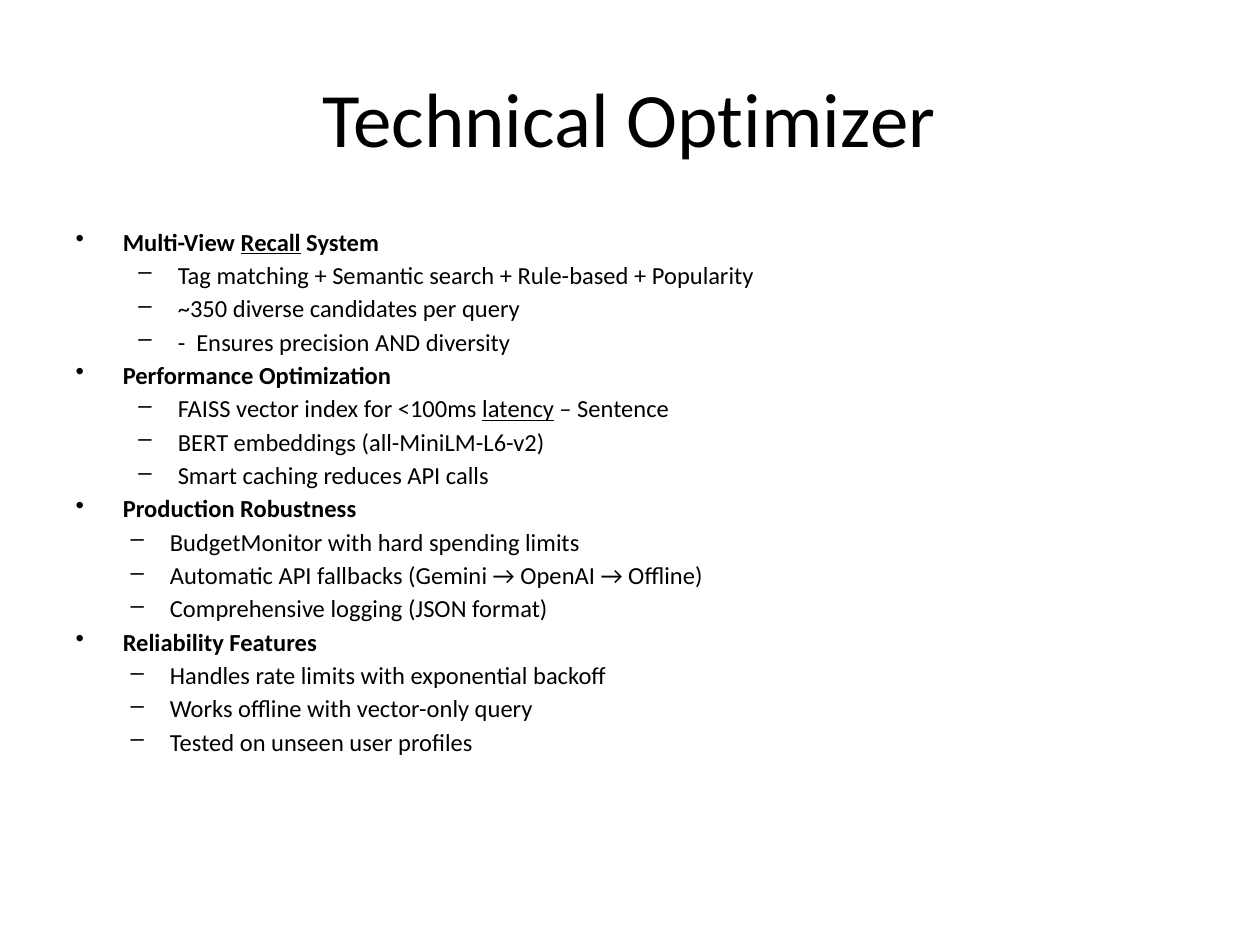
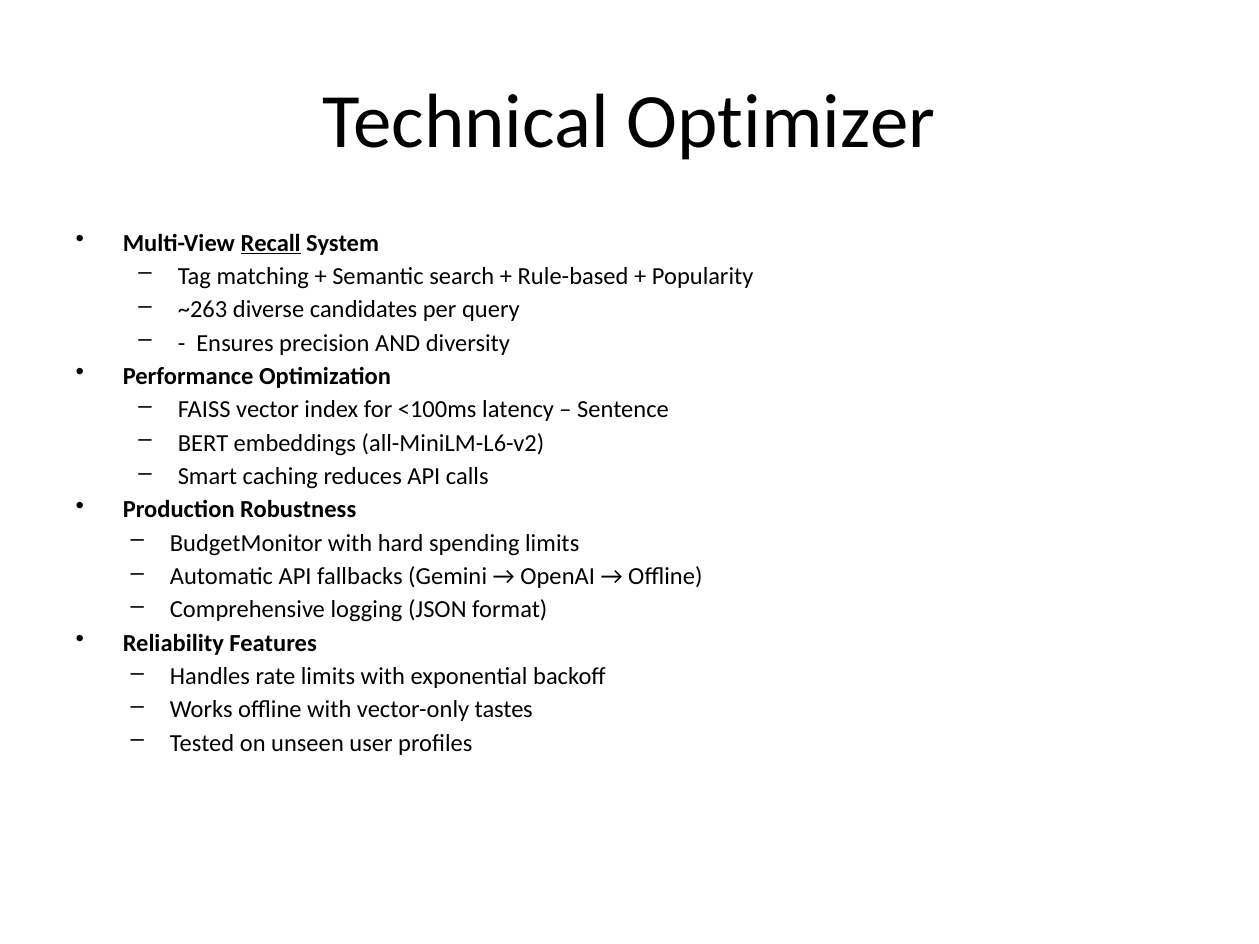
~350: ~350 -> ~263 (203, 310)
latency underline: present -> none (518, 410)
vector-only query: query -> tastes (504, 710)
